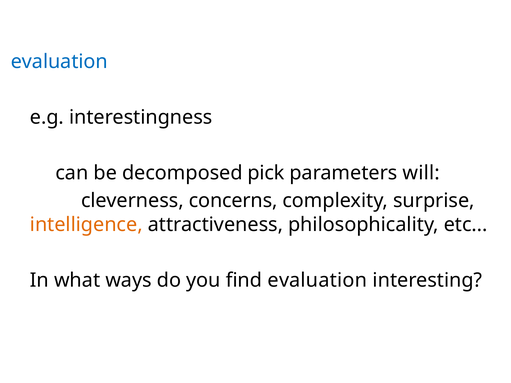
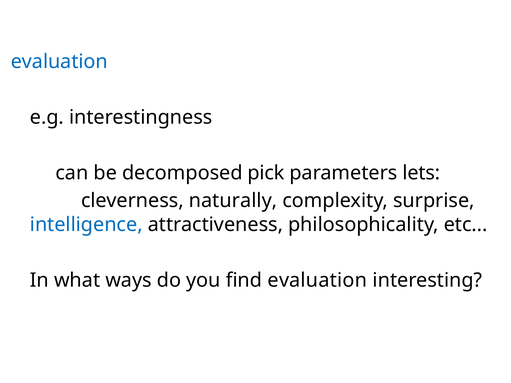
will: will -> lets (421, 173)
concerns: concerns -> naturally (233, 201)
intelligence colour: orange -> blue (86, 225)
